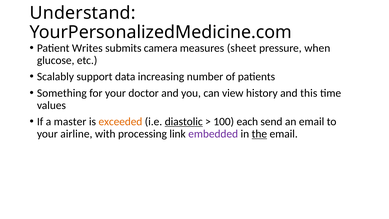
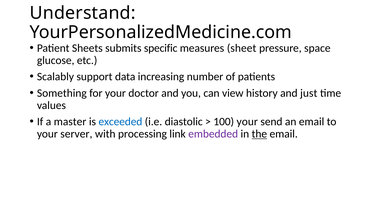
Writes: Writes -> Sheets (87, 48)
camera: camera -> specific (161, 48)
when: when -> space (317, 48)
this: this -> just (309, 93)
exceeded colour: orange -> blue (120, 121)
diastolic underline: present -> none (184, 121)
100 each: each -> your (247, 121)
airline: airline -> server (76, 134)
